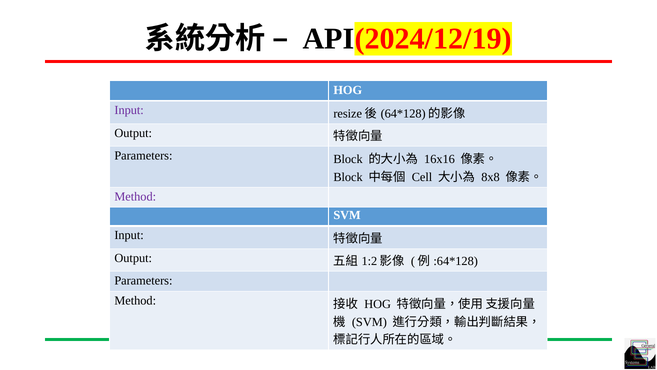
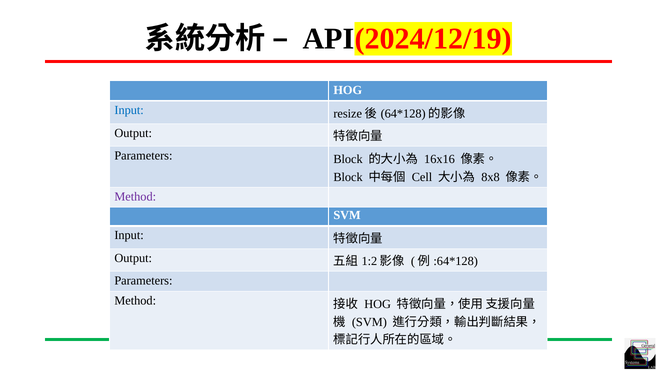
Input colour: purple -> blue (129, 110)
